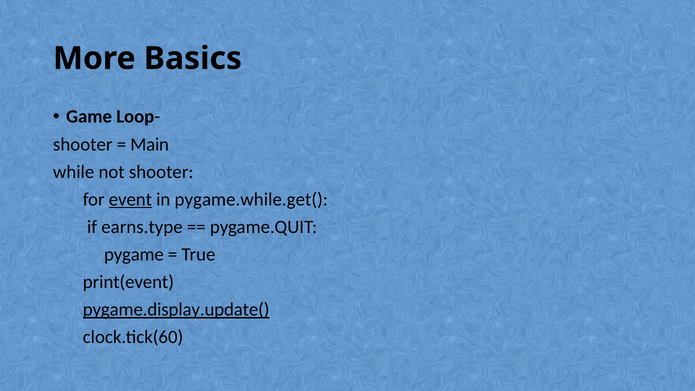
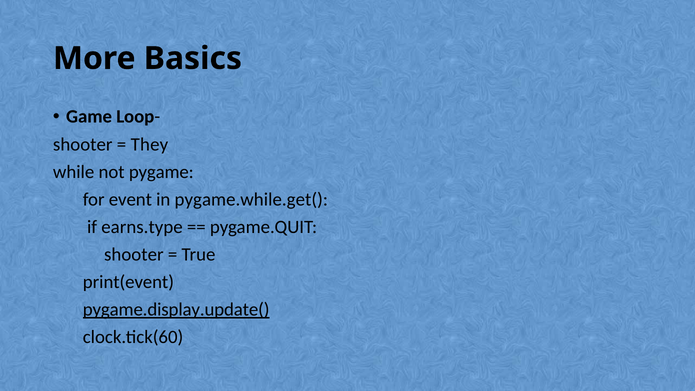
Main: Main -> They (149, 144)
not shooter: shooter -> pygame (161, 172)
event underline: present -> none (130, 199)
pygame: pygame -> shooter (134, 255)
